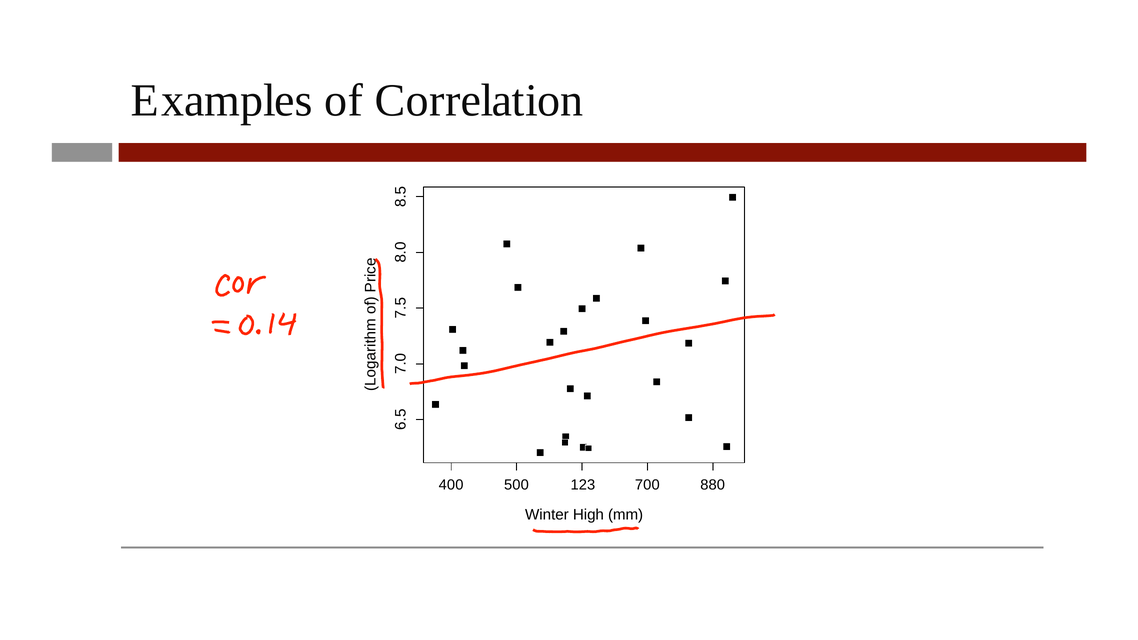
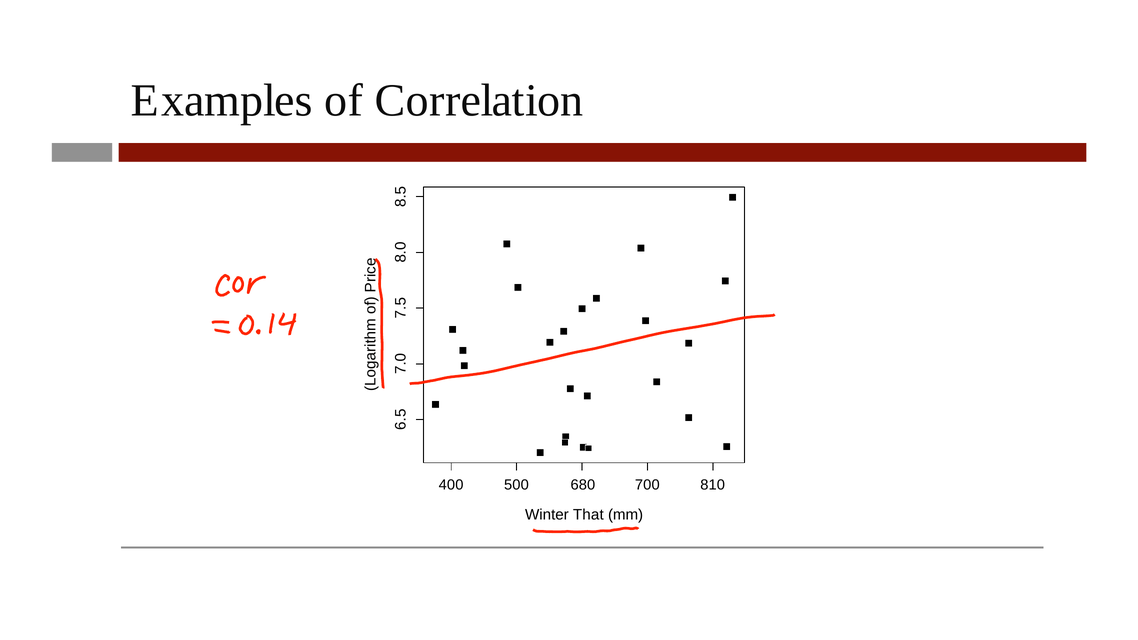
123: 123 -> 680 (583, 485)
880: 880 -> 810 (713, 485)
High: High -> That (588, 515)
